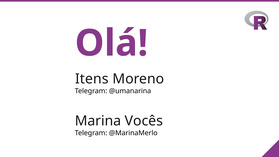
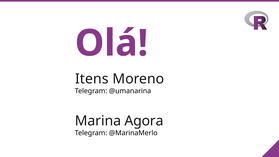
Vocês: Vocês -> Agora (144, 121)
